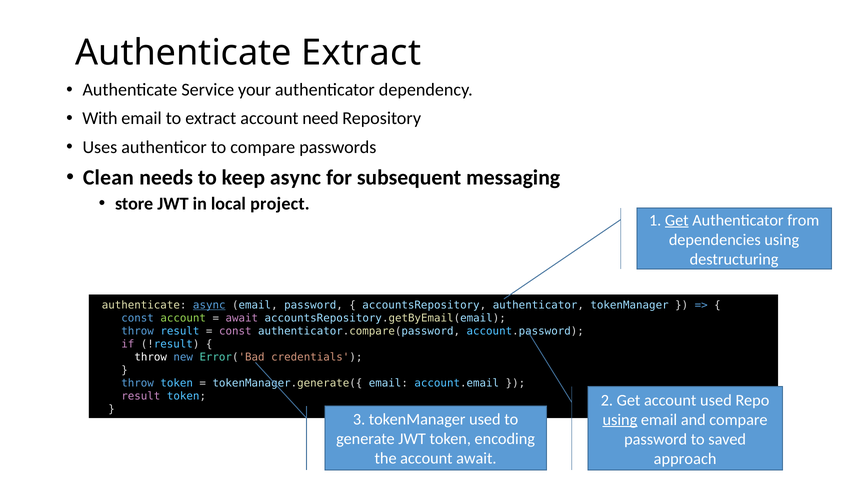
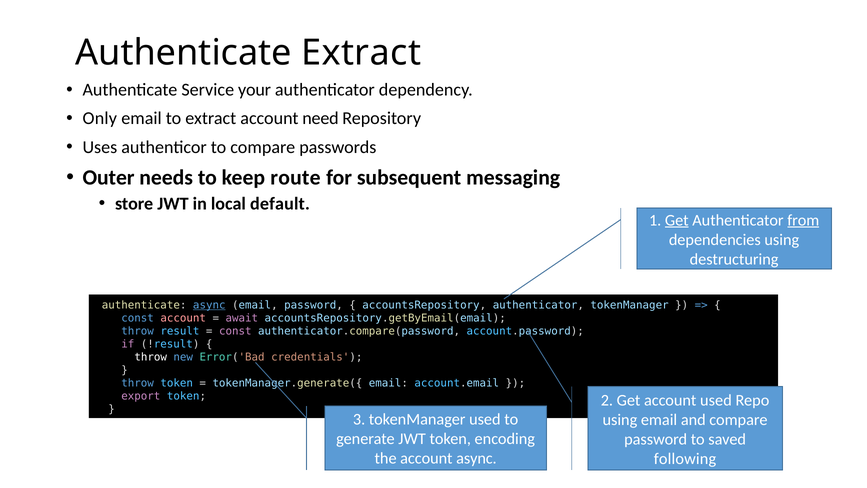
With: With -> Only (100, 118)
Clean: Clean -> Outer (109, 177)
keep async: async -> route (295, 177)
project: project -> default (280, 203)
from underline: none -> present (803, 220)
account colour: light green -> pink (183, 318)
result: result -> export (141, 396)
using underline: present -> none (620, 419)
account await: await -> async (476, 458)
approach: approach -> following (685, 458)
